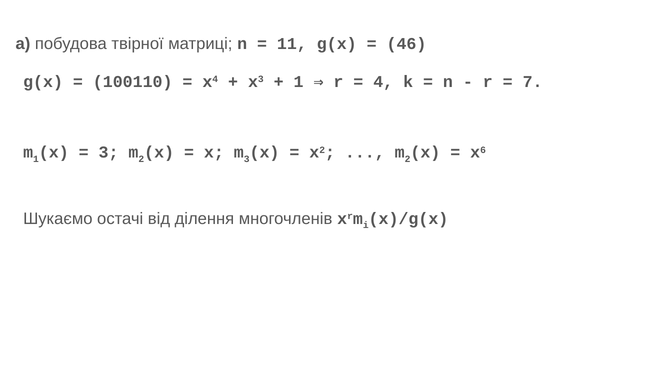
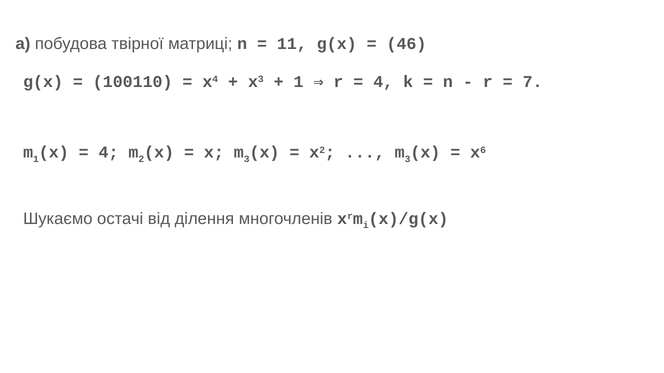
3: 3 -> 4 (109, 153)
2: 2 -> 3 (408, 159)
